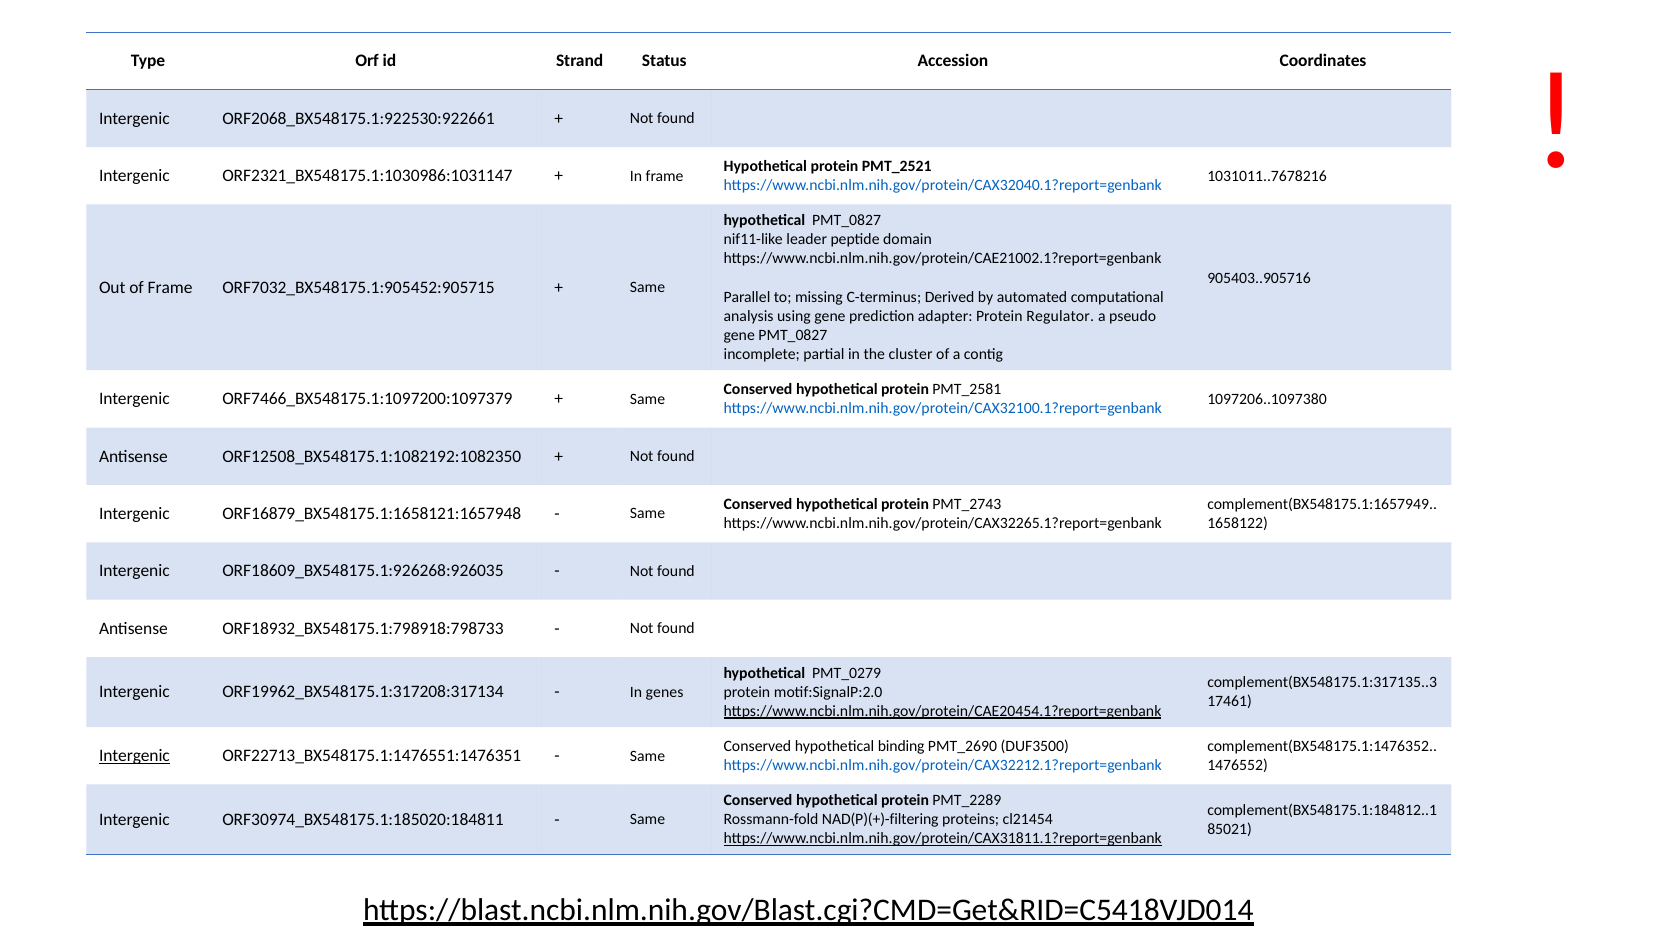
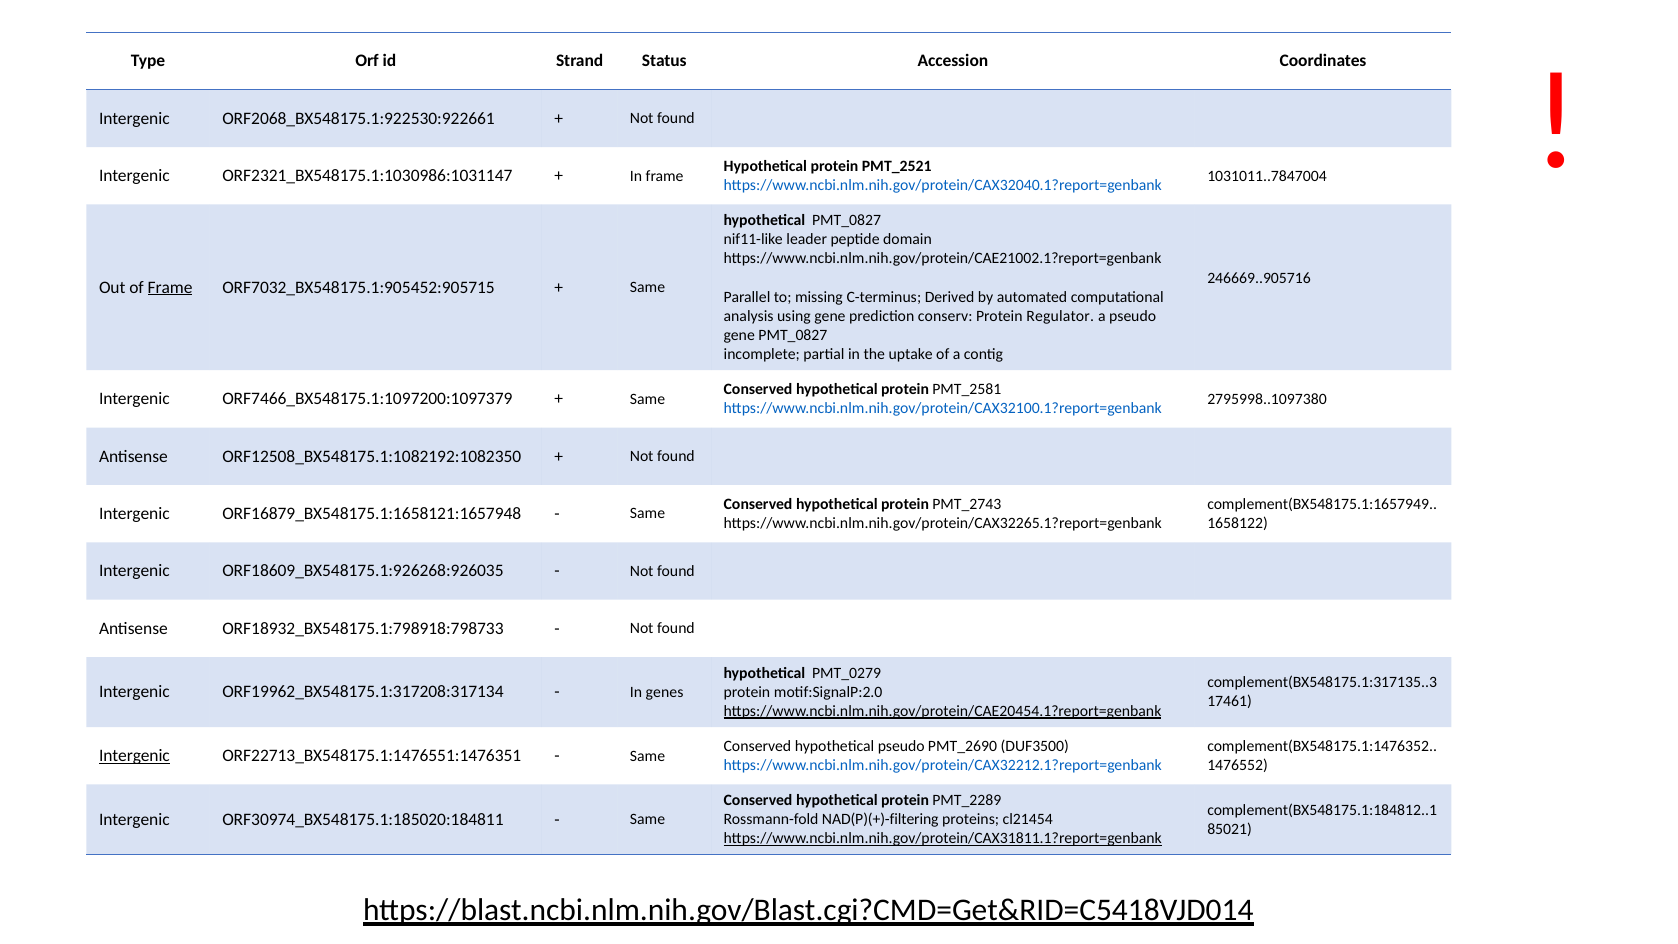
1031011..7678216: 1031011..7678216 -> 1031011..7847004 (1267, 176)
905403..905716: 905403..905716 -> 246669..905716 (1259, 278)
Frame underline: none -> present (170, 287)
adapter: adapter -> conserv (945, 316)
cluster: cluster -> uptake (911, 354)
1097206..1097380: 1097206..1097380 -> 2795998..1097380 (1267, 399)
hypothetical binding: binding -> pseudo (901, 746)
